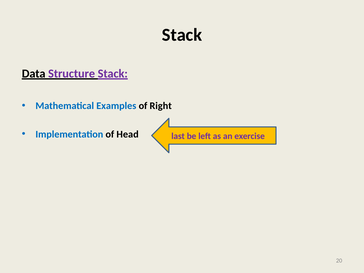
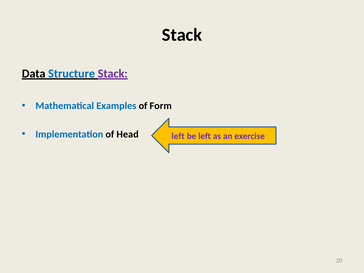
Structure colour: purple -> blue (72, 74)
Right: Right -> Form (161, 106)
last: last -> left (178, 136)
